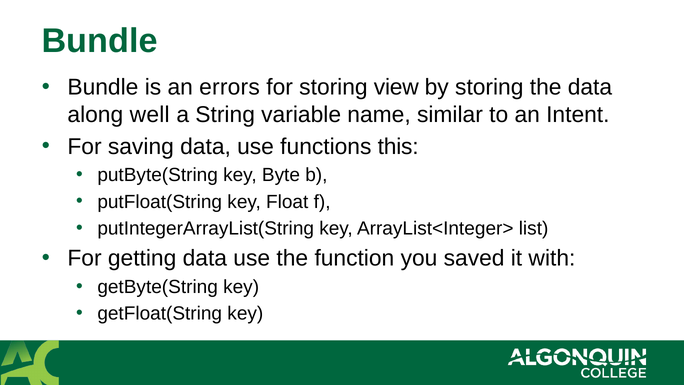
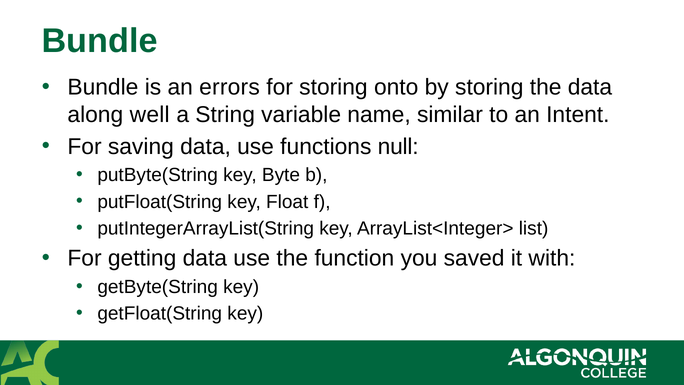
view: view -> onto (396, 87)
this: this -> null (398, 146)
